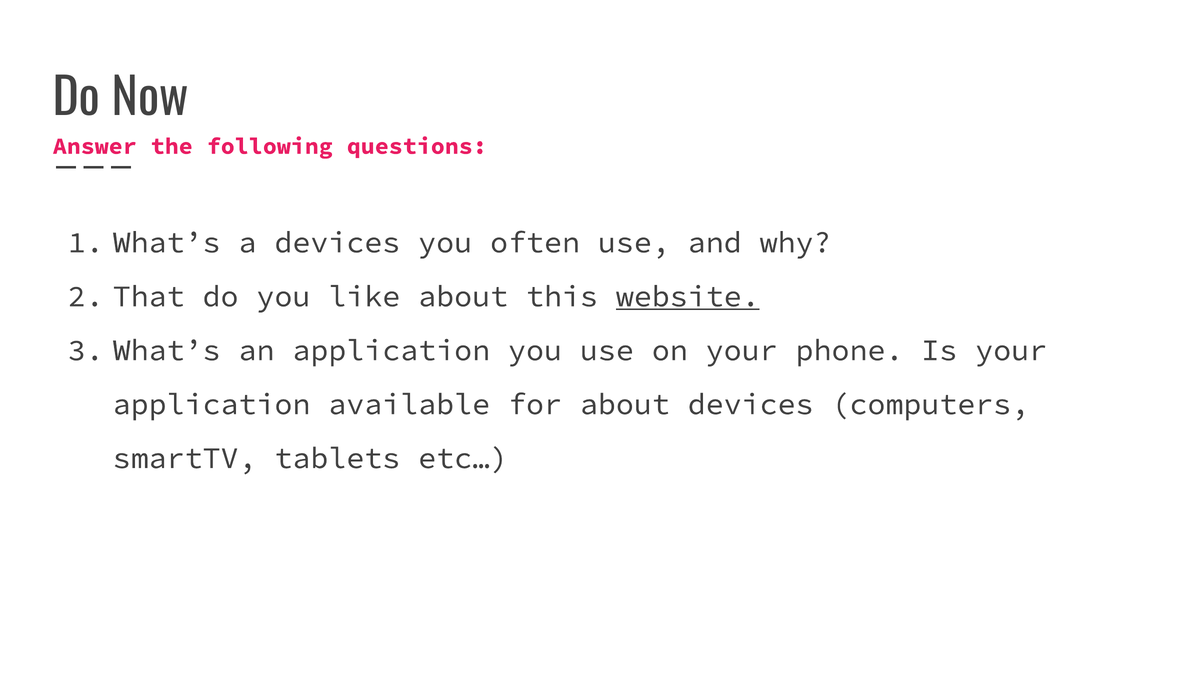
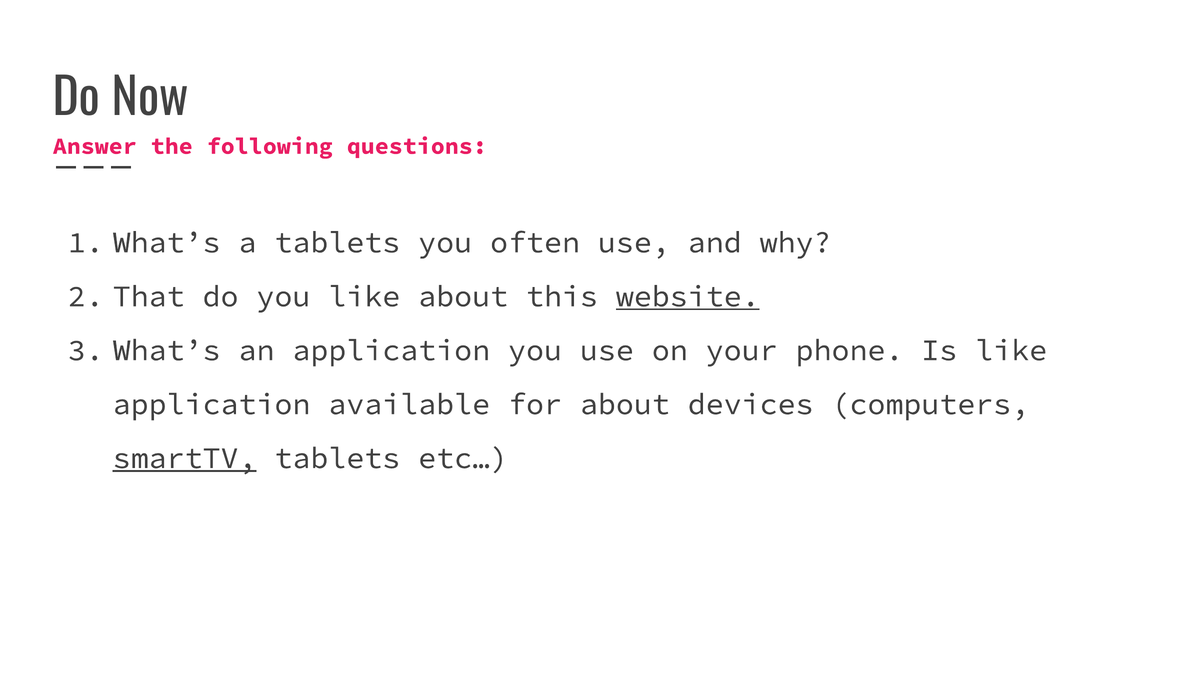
a devices: devices -> tablets (337, 242)
Is your: your -> like (1011, 350)
smartTV underline: none -> present (185, 458)
